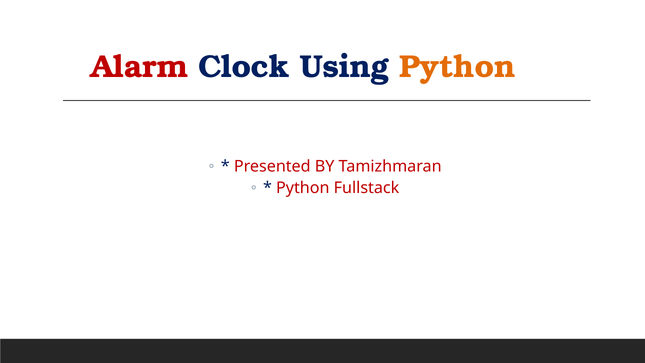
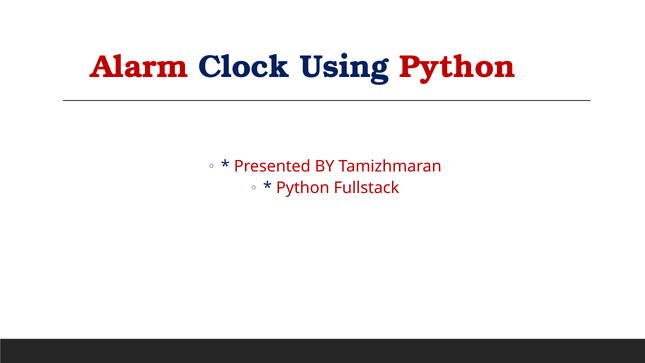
Python colour: orange -> red (457, 67)
